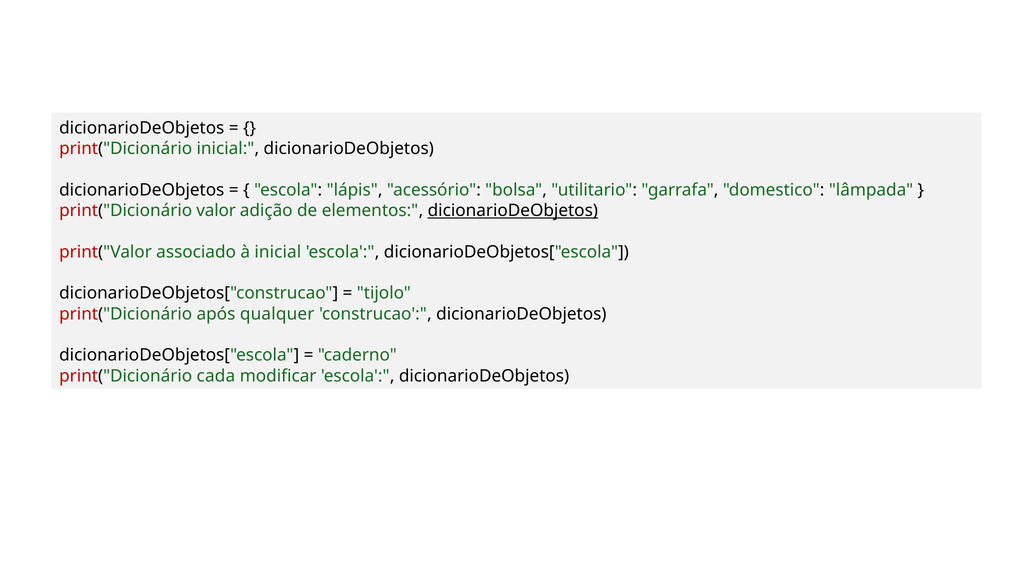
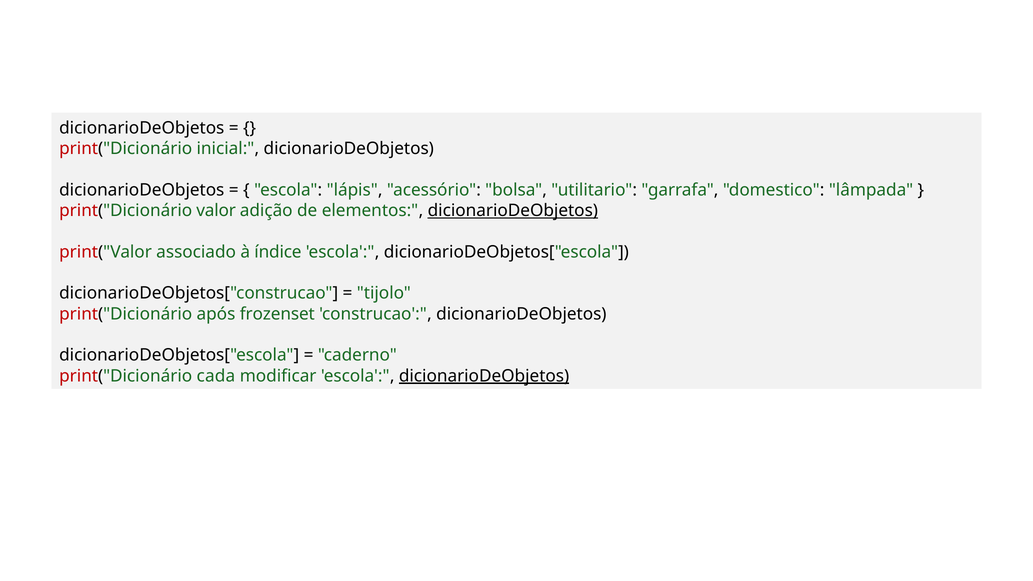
à inicial: inicial -> índice (278, 252)
qualquer: qualquer -> frozenset (277, 314)
dicionarioDeObjetos underline: none -> present (484, 376)
